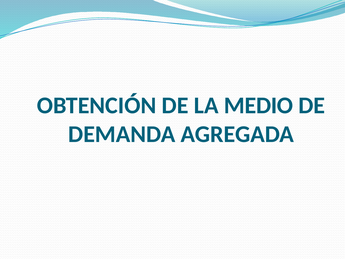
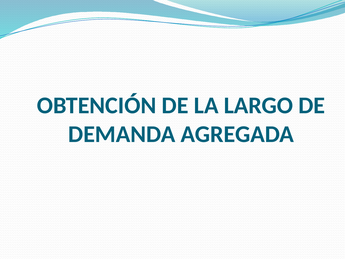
MEDIO: MEDIO -> LARGO (258, 105)
